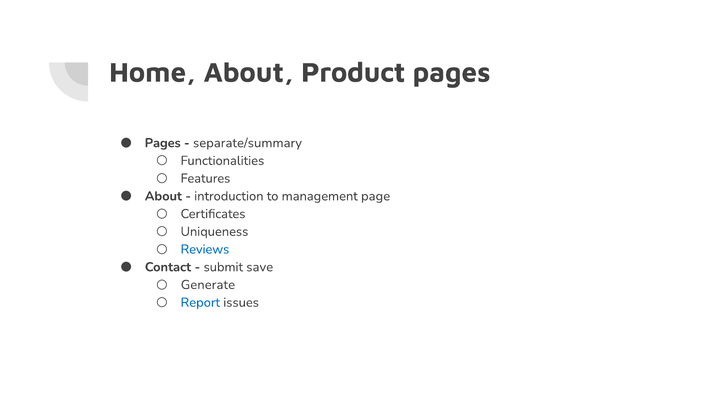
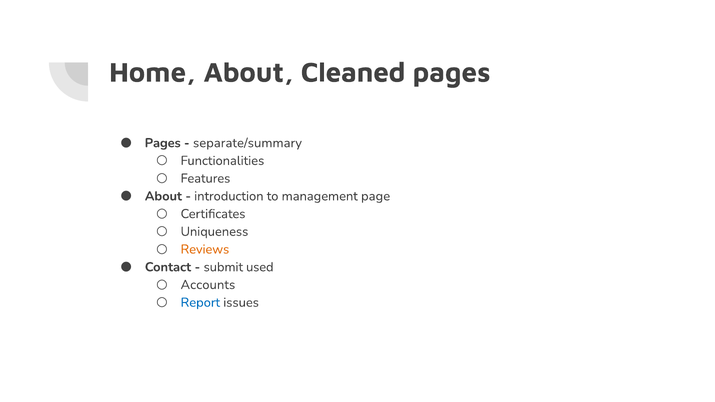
Product: Product -> Cleaned (353, 73)
Reviews colour: blue -> orange (205, 249)
save: save -> used (260, 267)
Generate: Generate -> Accounts (208, 285)
